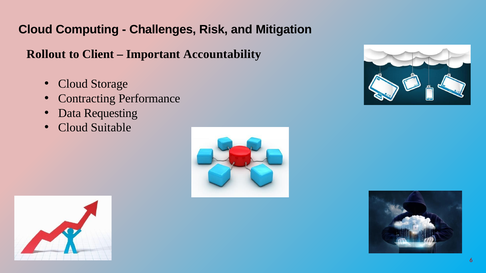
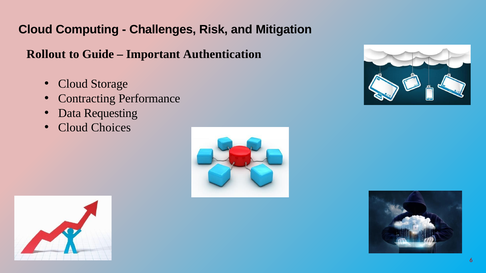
Client: Client -> Guide (98, 54)
Accountability: Accountability -> Authentication (222, 54)
Suitable: Suitable -> Choices (111, 128)
